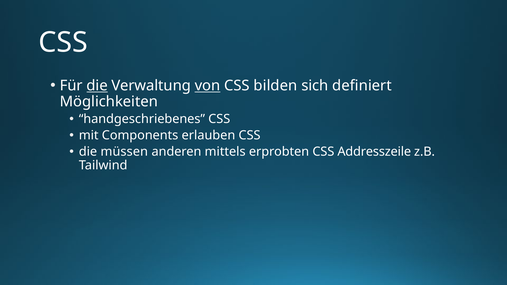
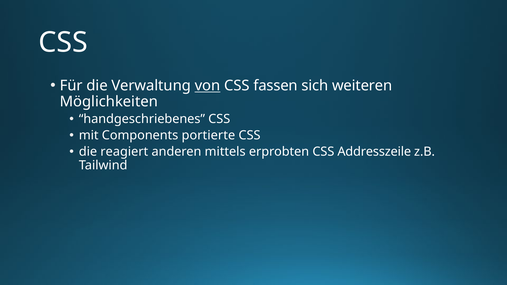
die underline: present -> none (97, 86)
bilden: bilden -> fassen (276, 86)
definiert: definiert -> weiteren (362, 86)
erlauben: erlauben -> portierte (208, 135)
müssen: müssen -> reagiert (124, 152)
